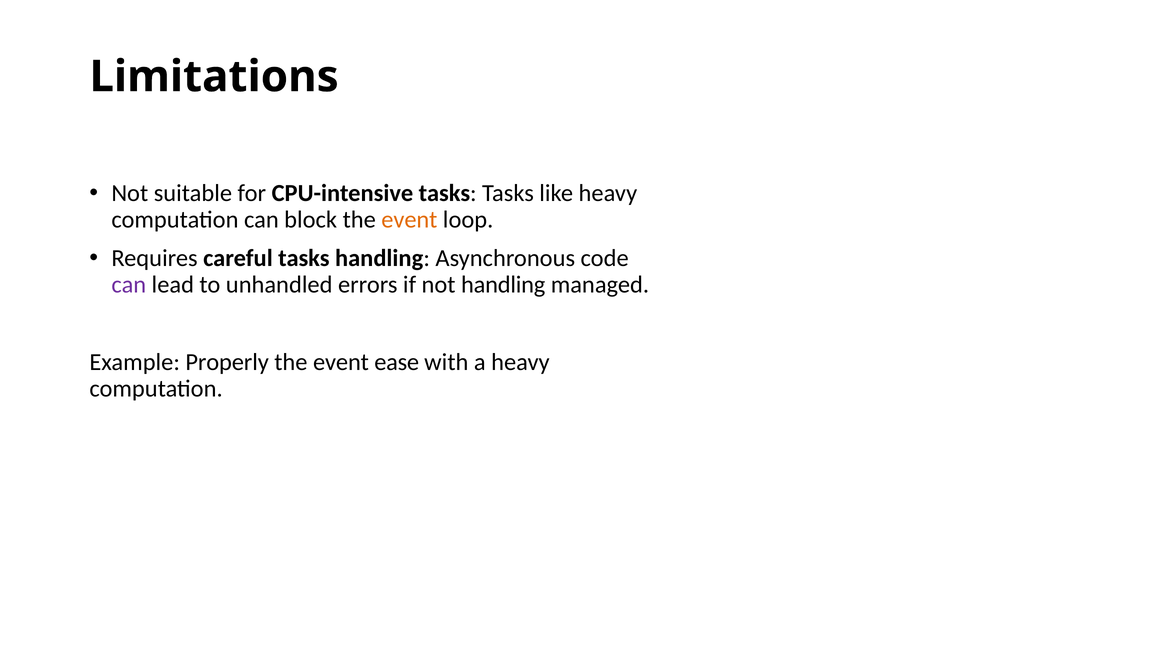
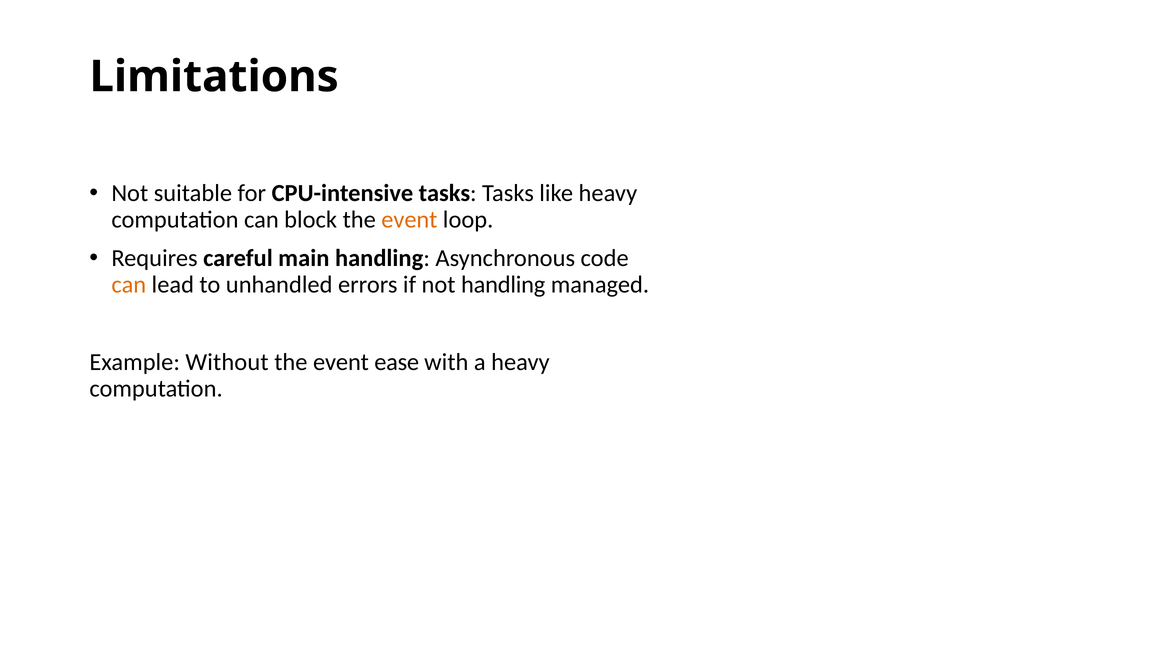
careful tasks: tasks -> main (304, 258)
can colour: purple -> orange (129, 285)
Properly: Properly -> Without (227, 362)
